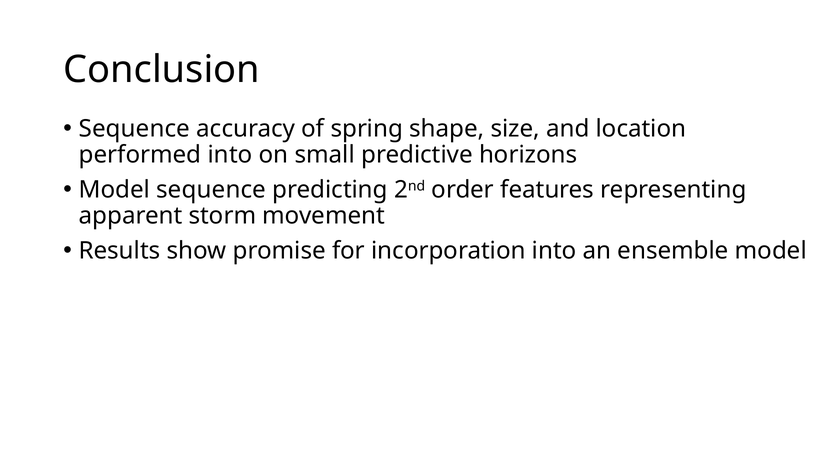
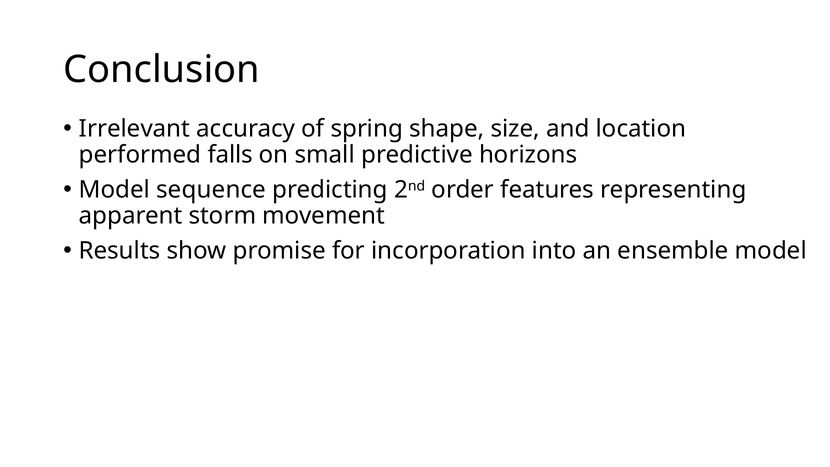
Sequence: Sequence -> Irrelevant (134, 129)
performed into: into -> falls (230, 155)
